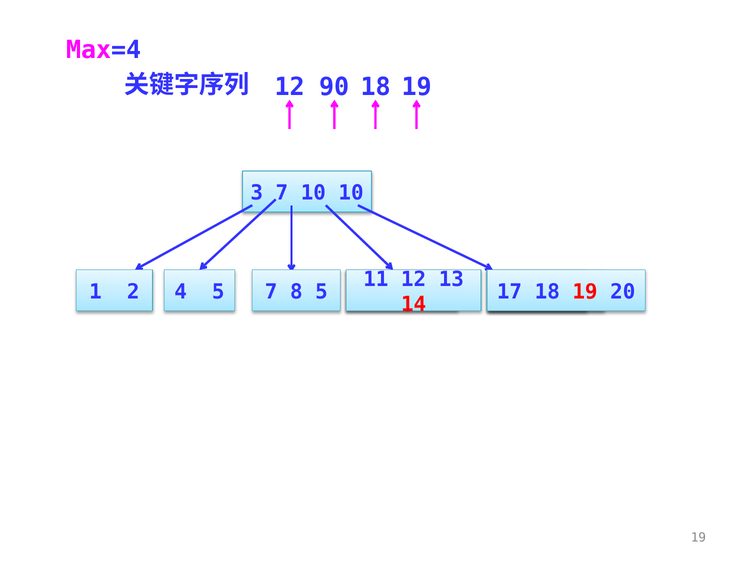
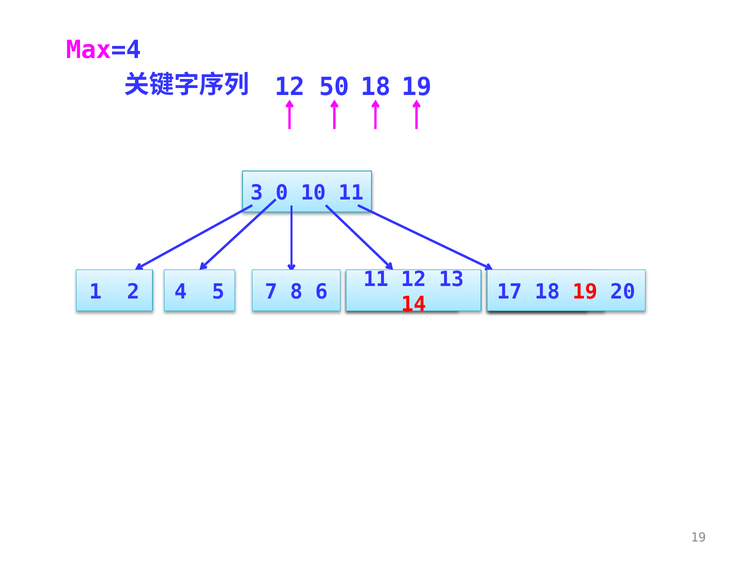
90: 90 -> 50 (335, 87)
3 7: 7 -> 0 (282, 193)
10 10: 10 -> 11 (351, 193)
8 5: 5 -> 6 (321, 292)
